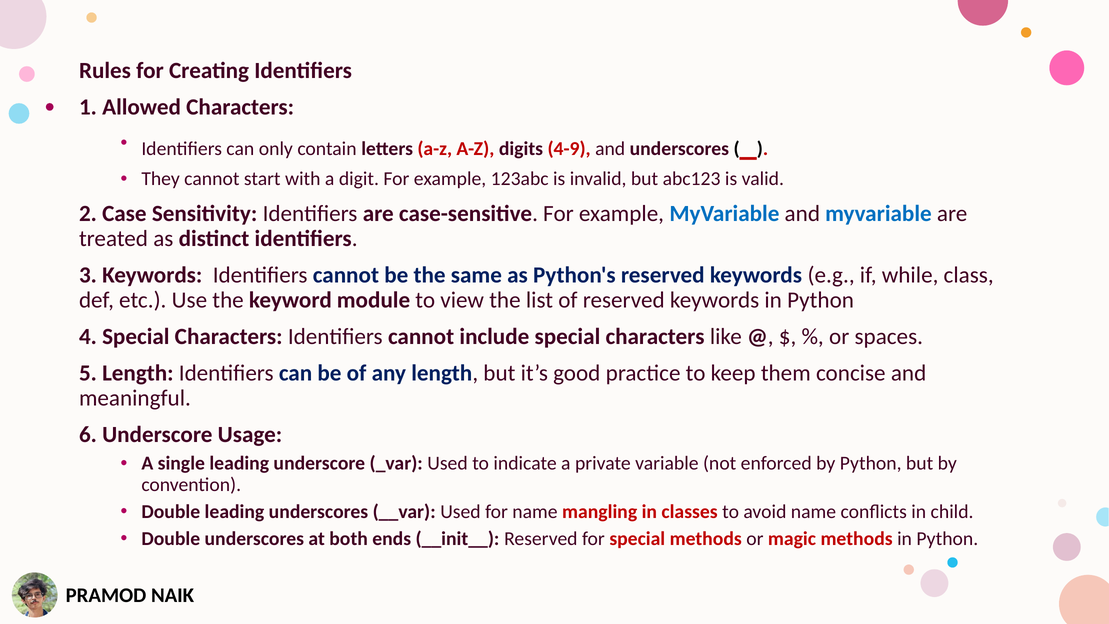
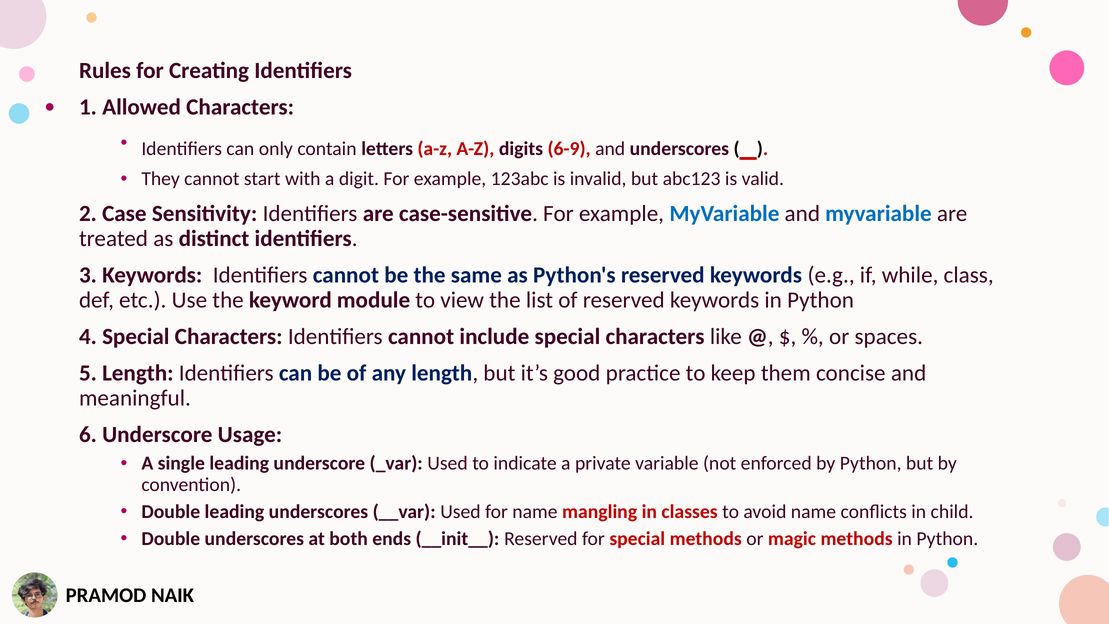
4-9: 4-9 -> 6-9 (569, 149)
